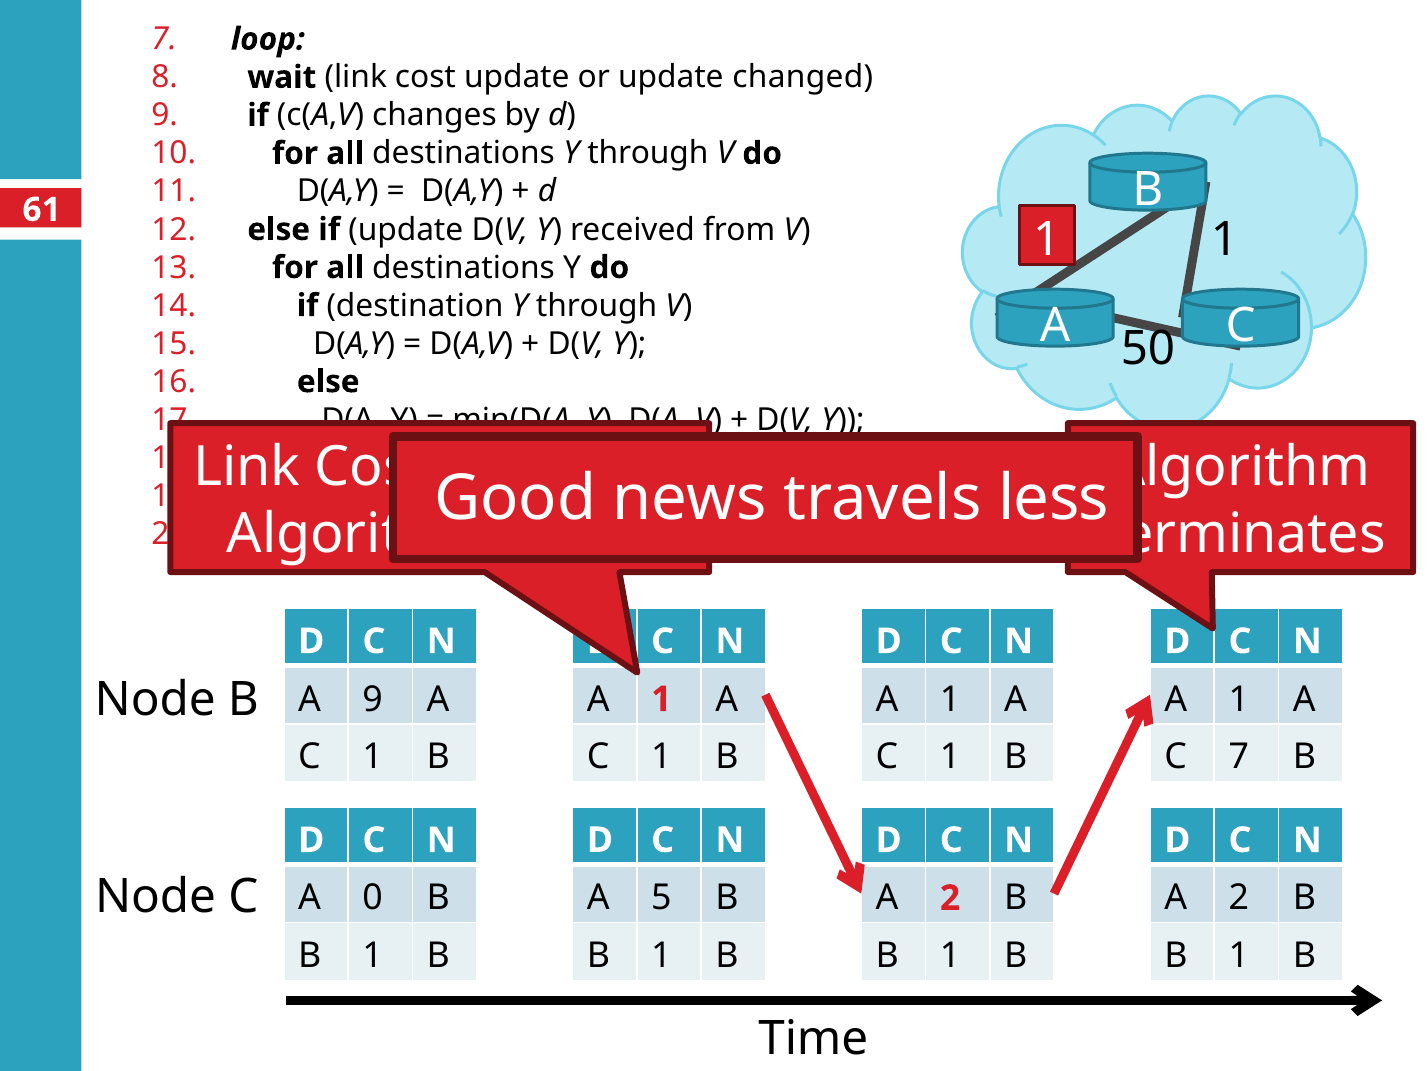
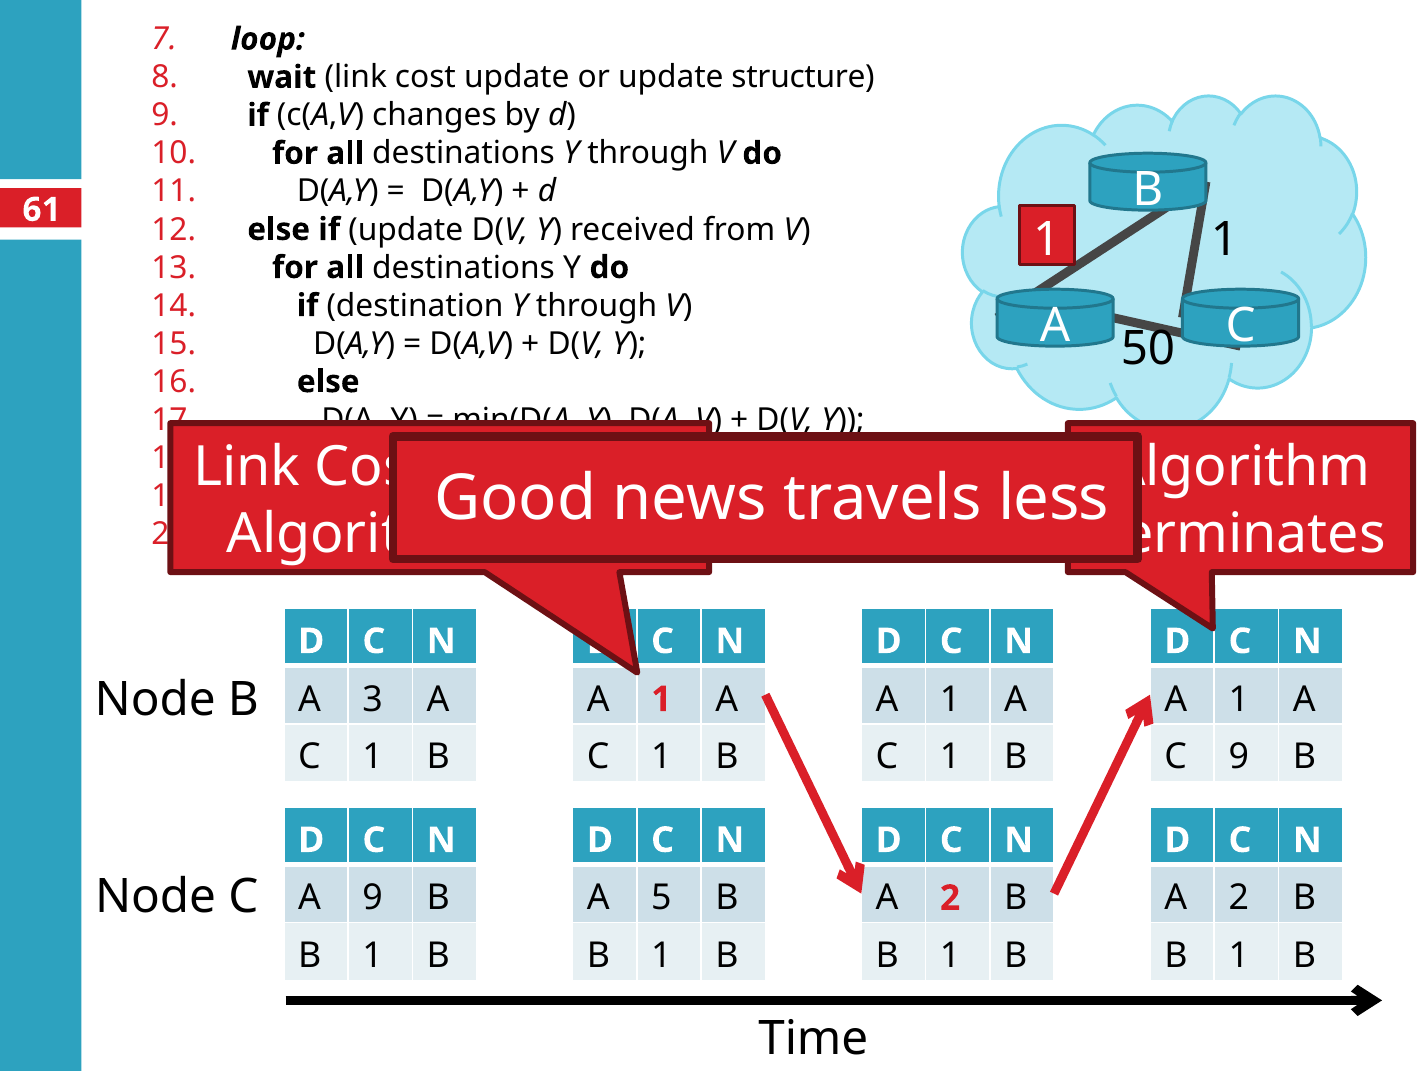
changed: changed -> structure (803, 77)
A 9: 9 -> 3 (373, 699)
C 7: 7 -> 9 (1239, 757)
A 0: 0 -> 9 (373, 898)
